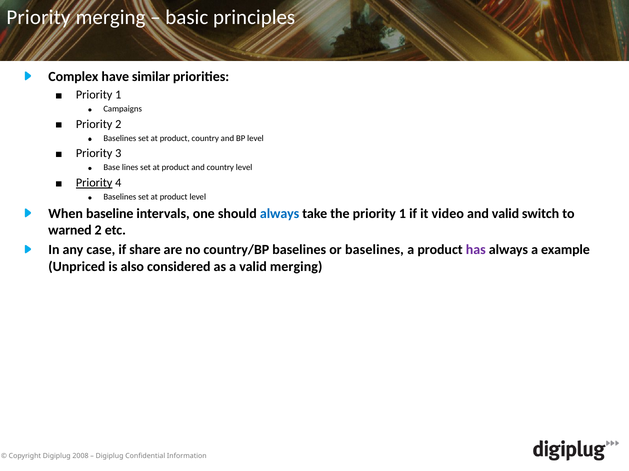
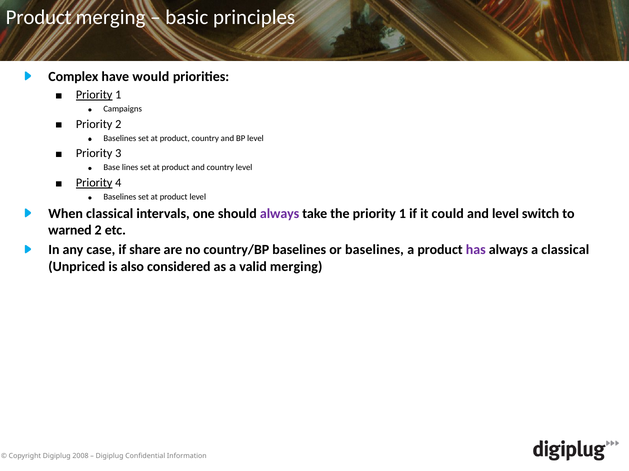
Priority: Priority -> Product (39, 17)
similar: similar -> would (151, 77)
Priority underline: none -> present (94, 95)
When baseline: baseline -> classical (110, 214)
always colour: blue -> purple (280, 214)
video: video -> could (448, 214)
and valid: valid -> level (505, 214)
a example: example -> classical (565, 250)
